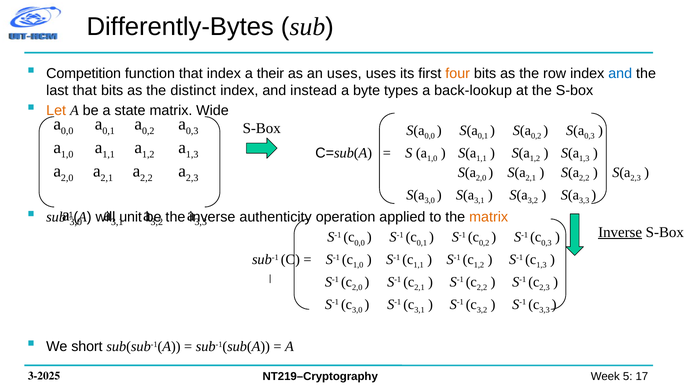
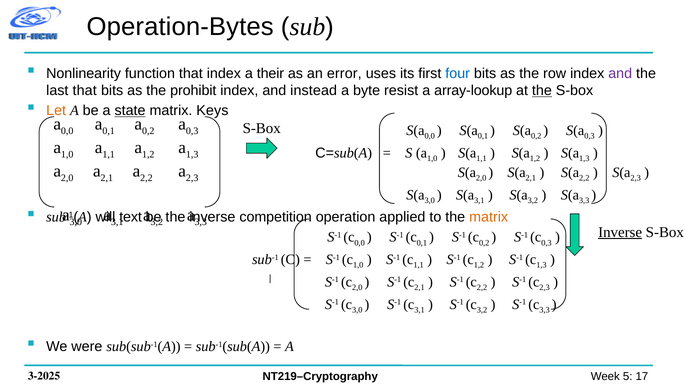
Differently-Bytes: Differently-Bytes -> Operation-Bytes (180, 27)
Competition: Competition -> Nonlinearity (84, 73)
an uses: uses -> error (344, 73)
four colour: orange -> blue (458, 73)
and colour: blue -> purple (620, 73)
distinct: distinct -> prohibit (193, 91)
types: types -> resist (401, 91)
back-lookup: back-lookup -> array-lookup (473, 91)
the underline: none -> present (542, 91)
state underline: none -> present (130, 111)
Wide: Wide -> Keys (212, 111)
unit: unit -> text (131, 217)
authenticity: authenticity -> competition (276, 217)
short: short -> were (87, 347)
